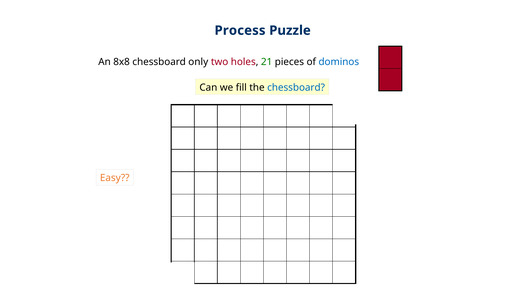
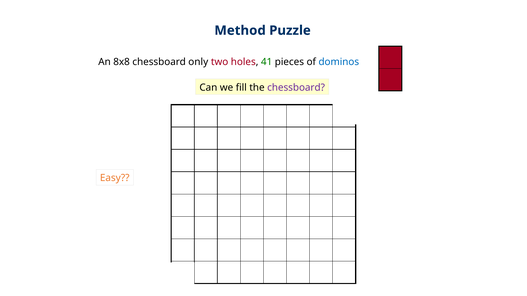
Process: Process -> Method (240, 31)
21: 21 -> 41 (267, 62)
chessboard colour: blue -> purple (296, 88)
